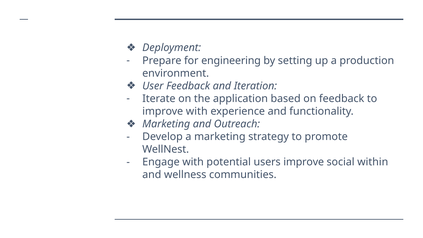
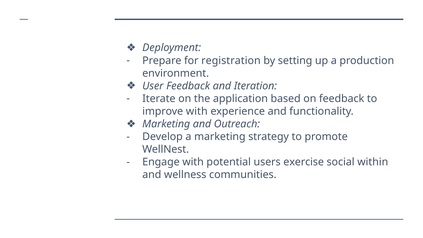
engineering: engineering -> registration (231, 60)
users improve: improve -> exercise (304, 162)
